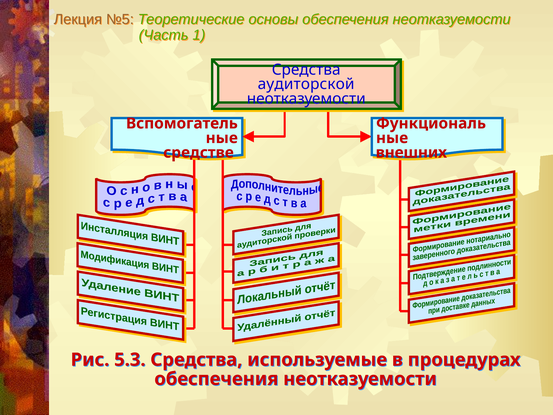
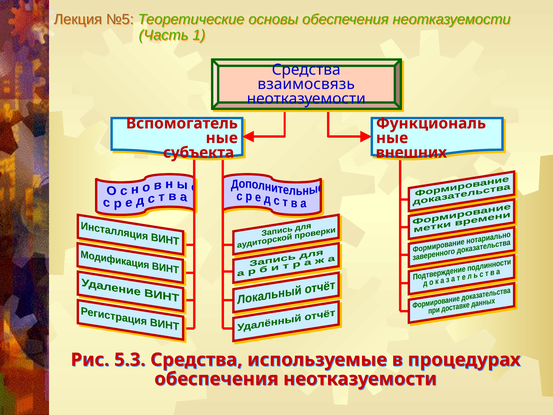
аудиторской: аудиторской -> взаимосвязь (306, 84)
средстве: средстве -> субъекта (199, 153)
